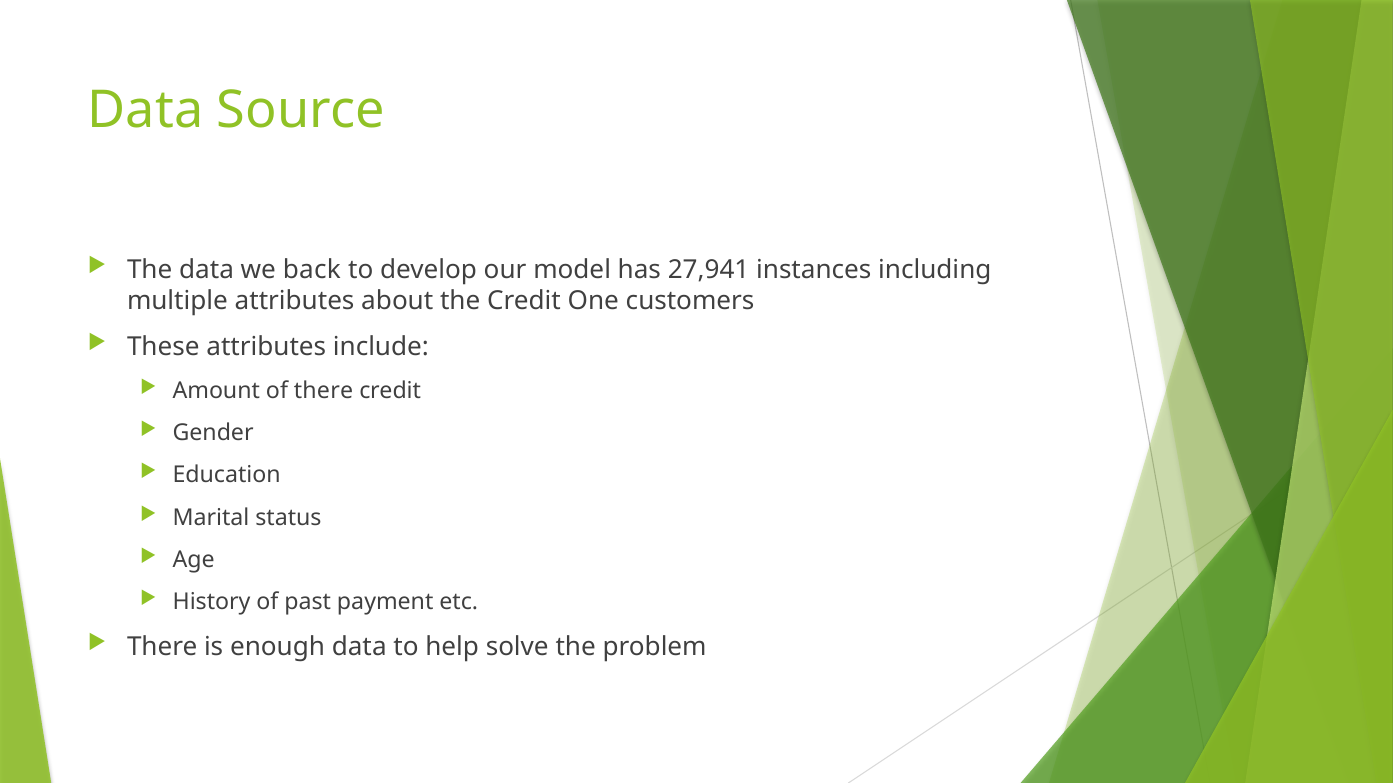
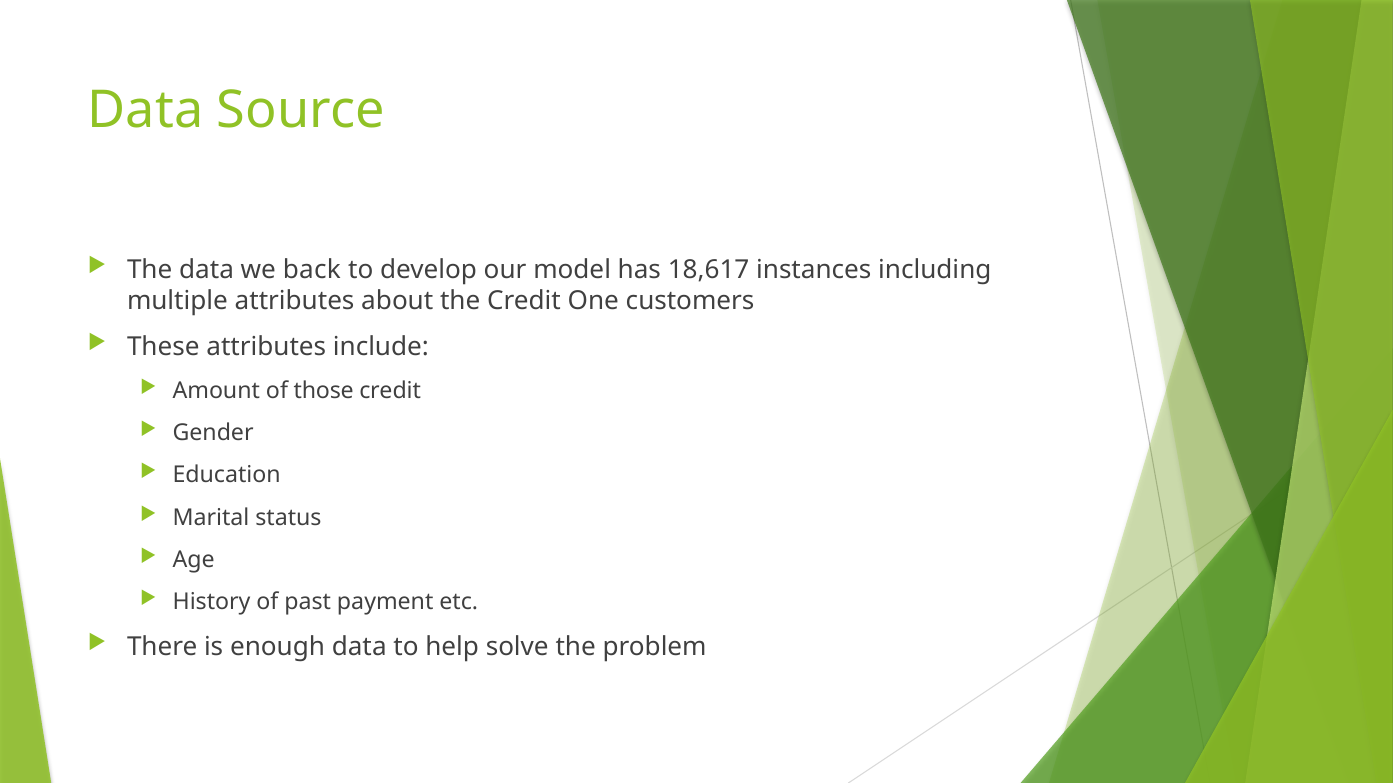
27,941: 27,941 -> 18,617 (709, 270)
of there: there -> those (324, 391)
